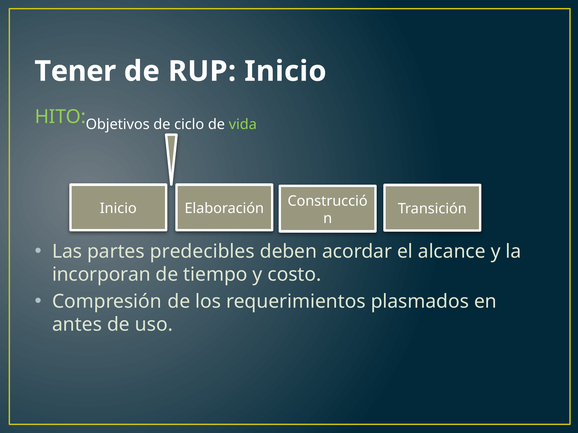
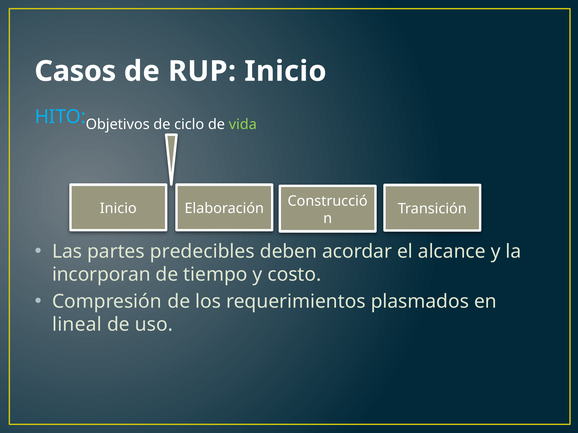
Tener: Tener -> Casos (75, 71)
HITO colour: light green -> light blue (60, 117)
antes: antes -> lineal (77, 325)
